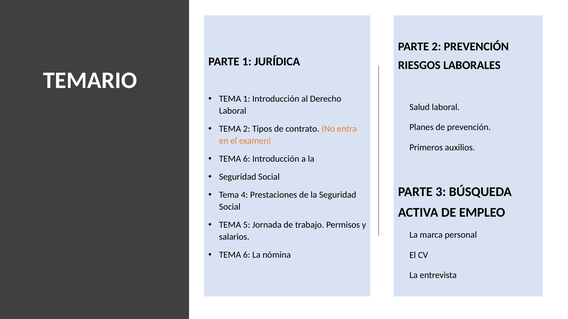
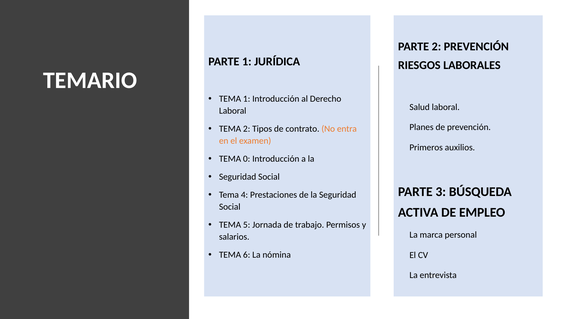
6: 6 -> 0 (247, 159)
